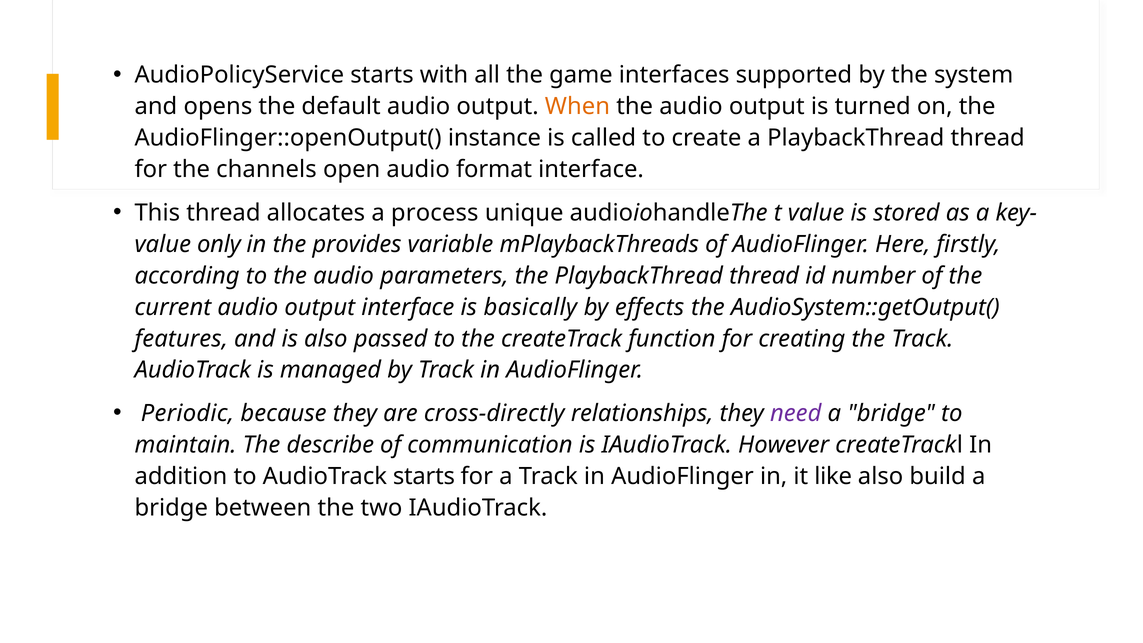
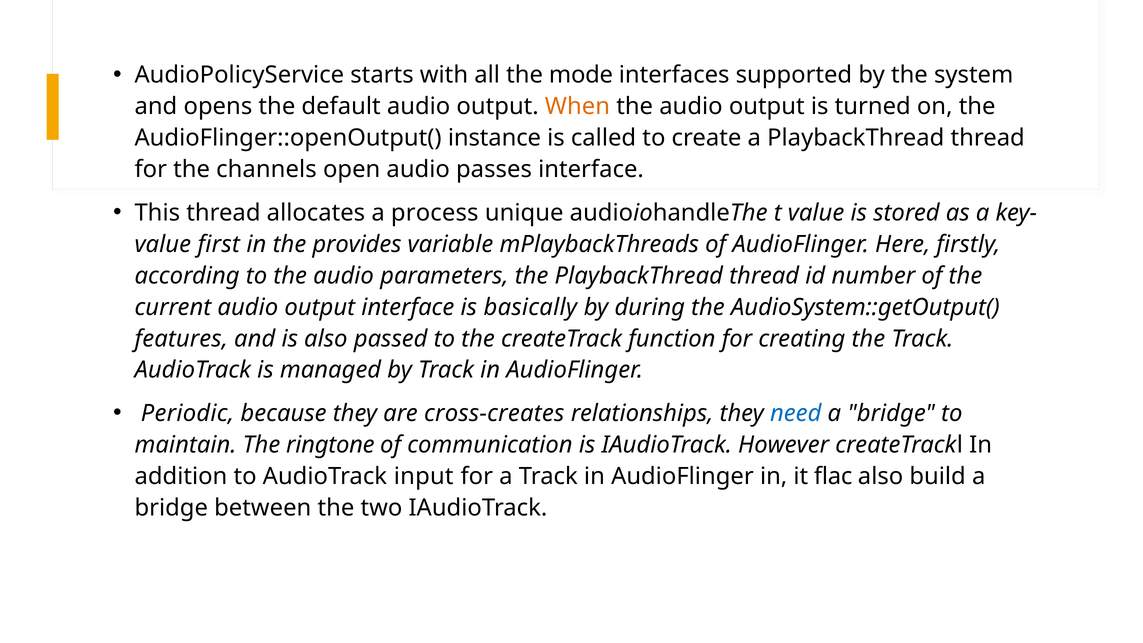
game: game -> mode (581, 75)
format: format -> passes (494, 169)
only: only -> first (219, 244)
effects: effects -> during (650, 307)
cross-directly: cross-directly -> cross-creates (494, 413)
need colour: purple -> blue (796, 413)
describe: describe -> ringtone (330, 445)
AudioTrack starts: starts -> input (424, 476)
like: like -> flac (833, 476)
